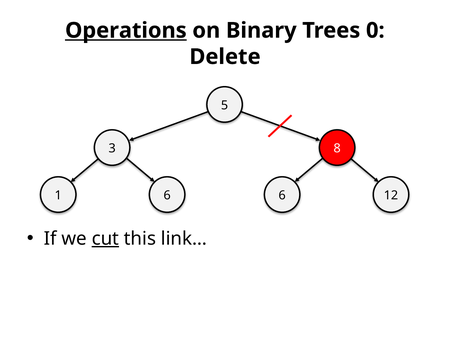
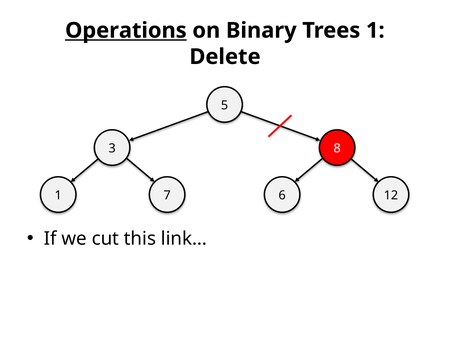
Trees 0: 0 -> 1 (375, 30)
1 6: 6 -> 7 (167, 195)
cut underline: present -> none (105, 238)
